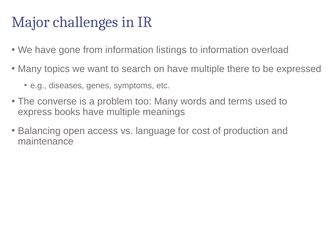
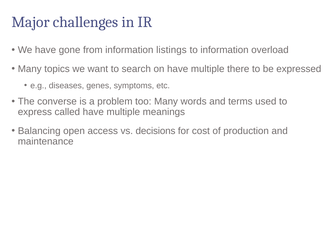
books: books -> called (67, 112)
language: language -> decisions (156, 131)
